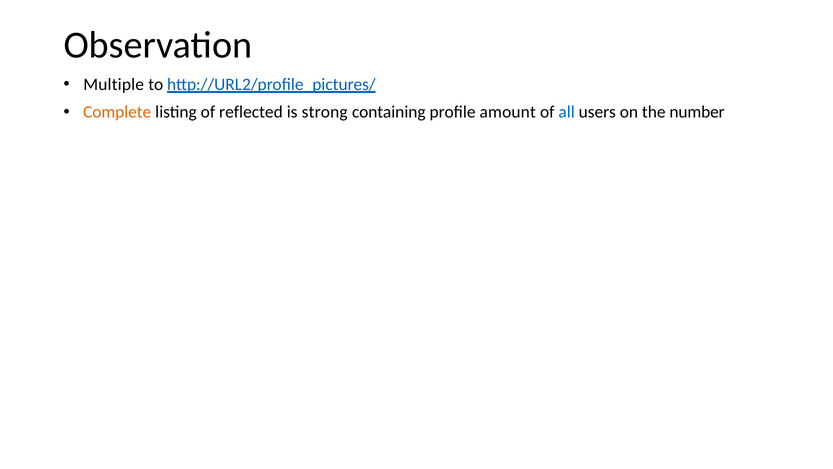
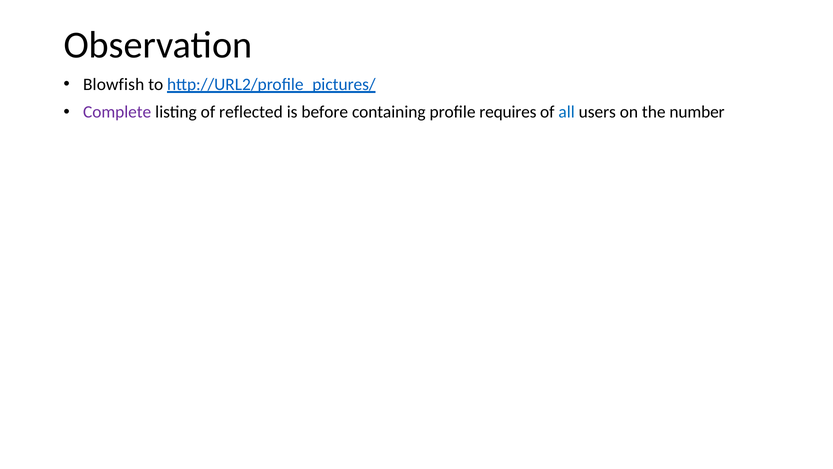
Multiple: Multiple -> Blowfish (114, 84)
Complete colour: orange -> purple (117, 112)
strong: strong -> before (325, 112)
amount: amount -> requires (508, 112)
